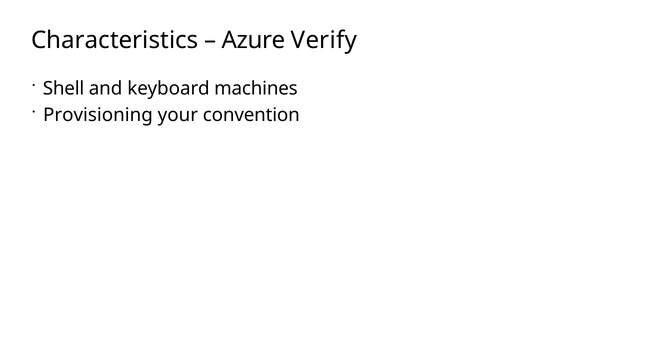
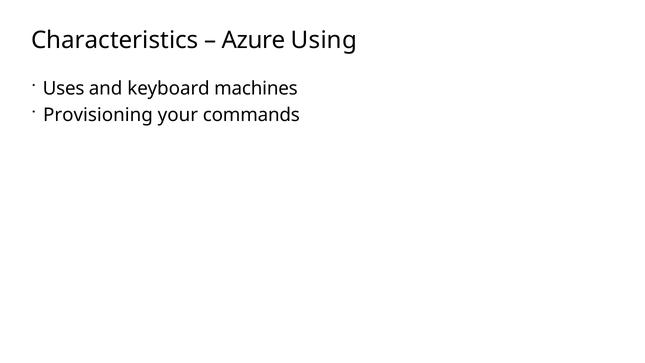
Verify: Verify -> Using (324, 40)
Shell: Shell -> Uses (64, 89)
convention: convention -> commands (251, 115)
